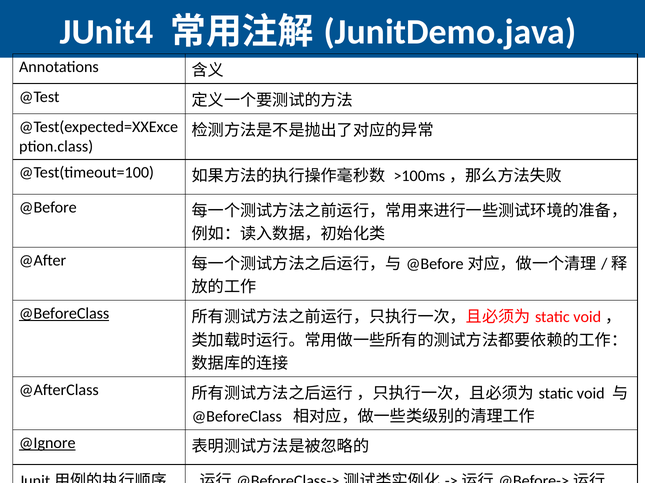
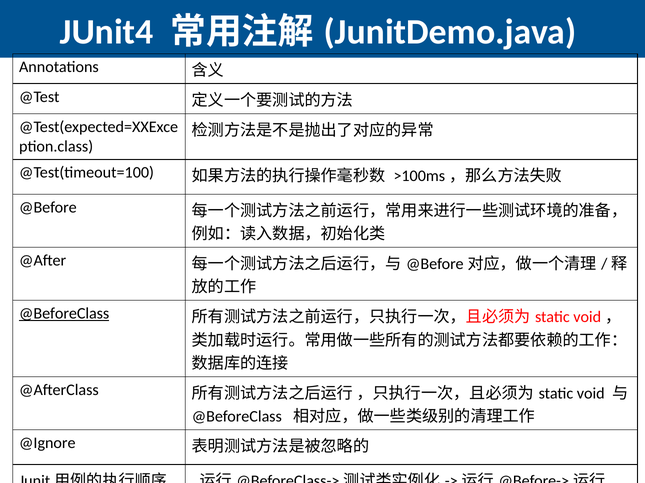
@Ignore underline: present -> none (47, 444)
